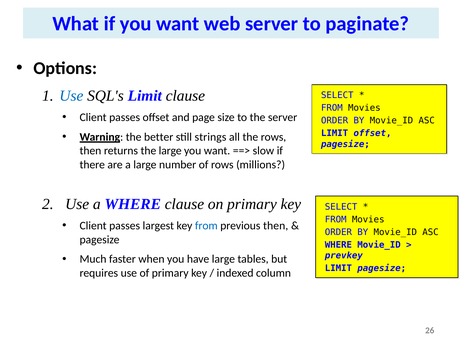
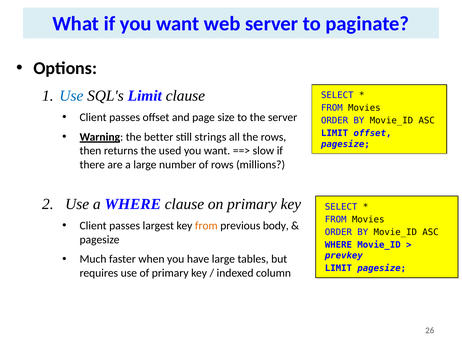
the large: large -> used (170, 151)
from colour: blue -> orange (206, 226)
previous then: then -> body (276, 226)
